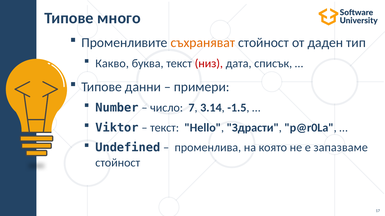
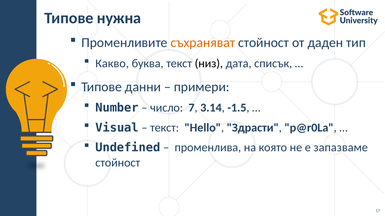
много: много -> нужна (119, 18)
низ colour: red -> black (209, 64)
Viktor: Viktor -> Visual (117, 128)
